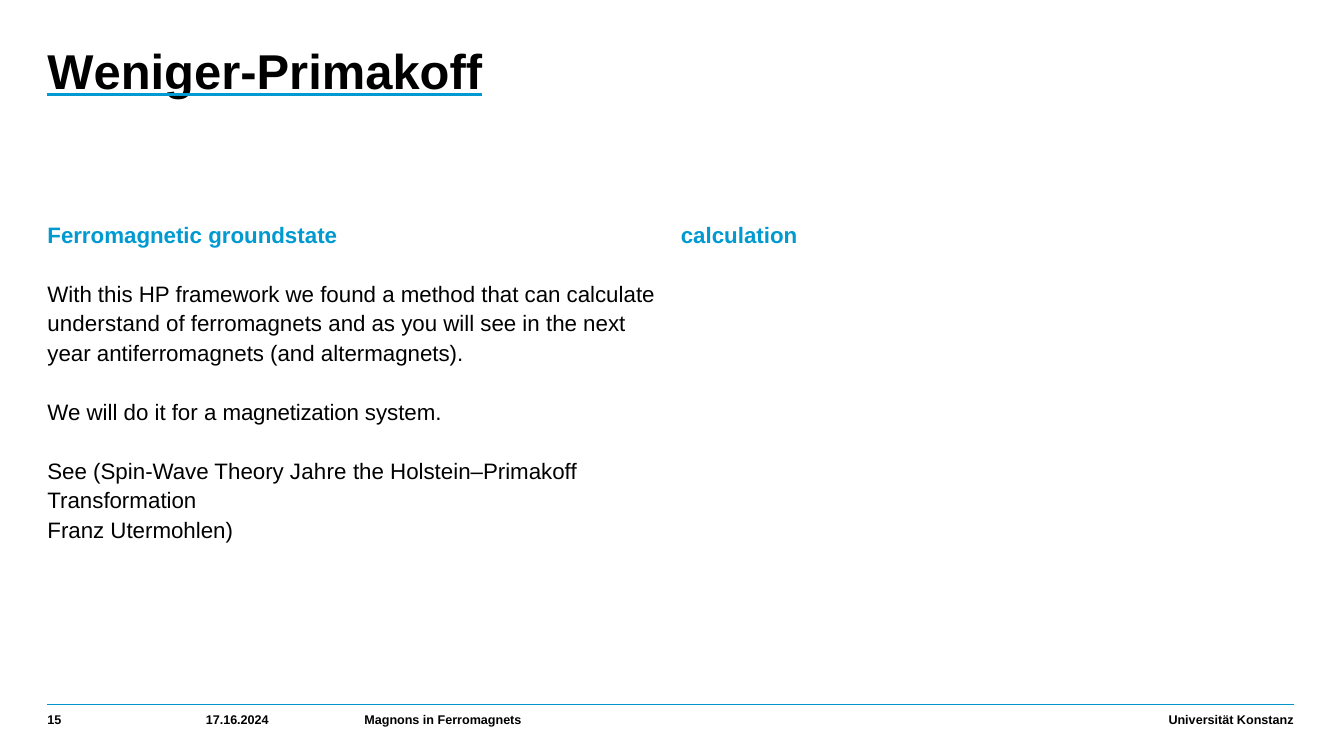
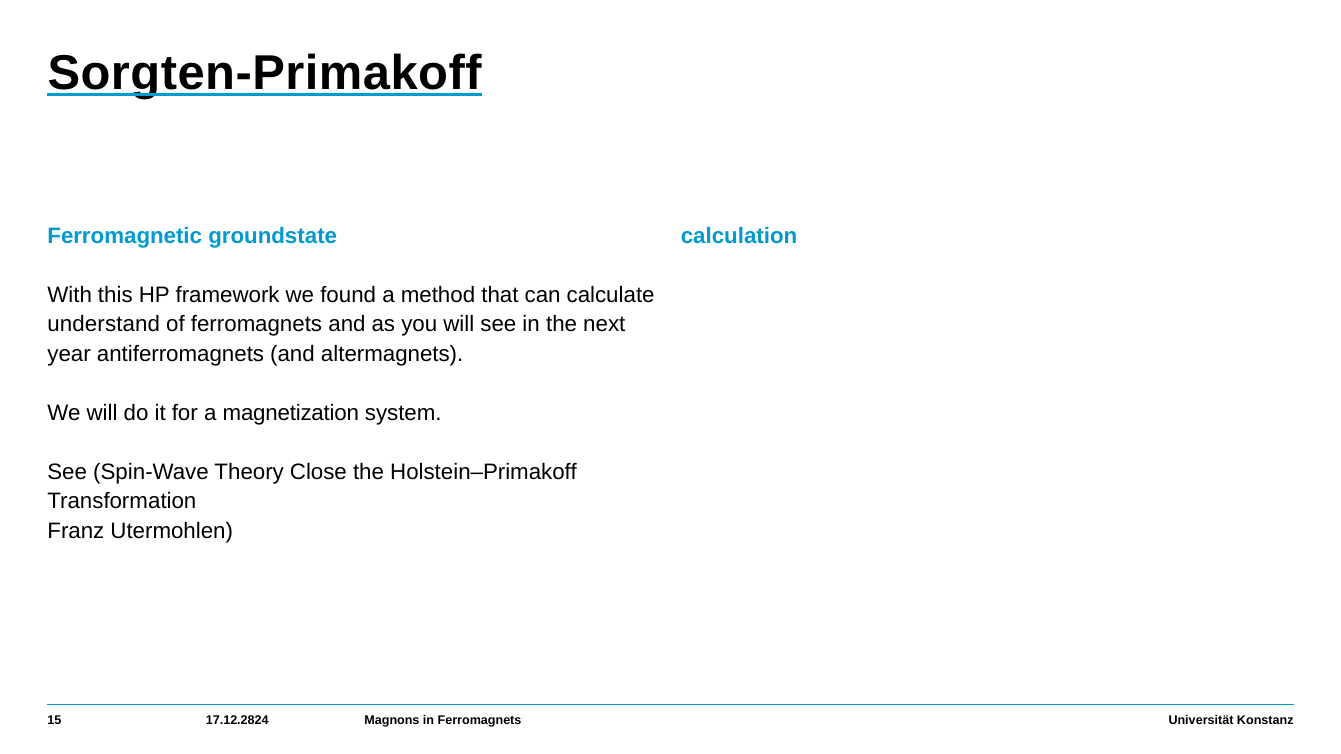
Weniger-Primakoff: Weniger-Primakoff -> Sorgten-Primakoff (265, 73)
Jahre: Jahre -> Close (318, 472)
17.16.2024: 17.16.2024 -> 17.12.2824 (237, 721)
